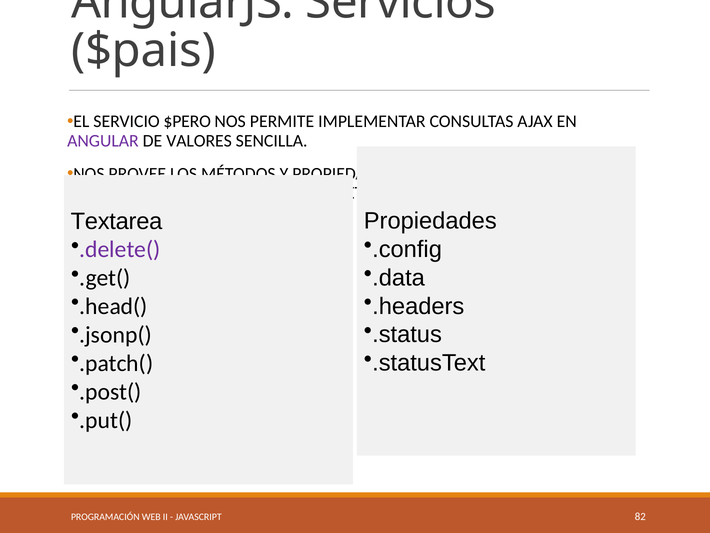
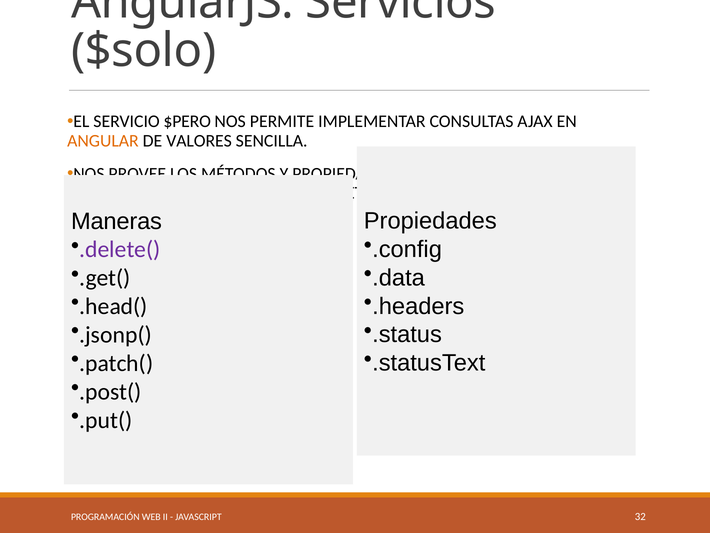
$pais: $pais -> $solo (144, 51)
ANGULAR colour: purple -> orange (103, 141)
Textarea: Textarea -> Maneras (116, 221)
82: 82 -> 32 (640, 516)
